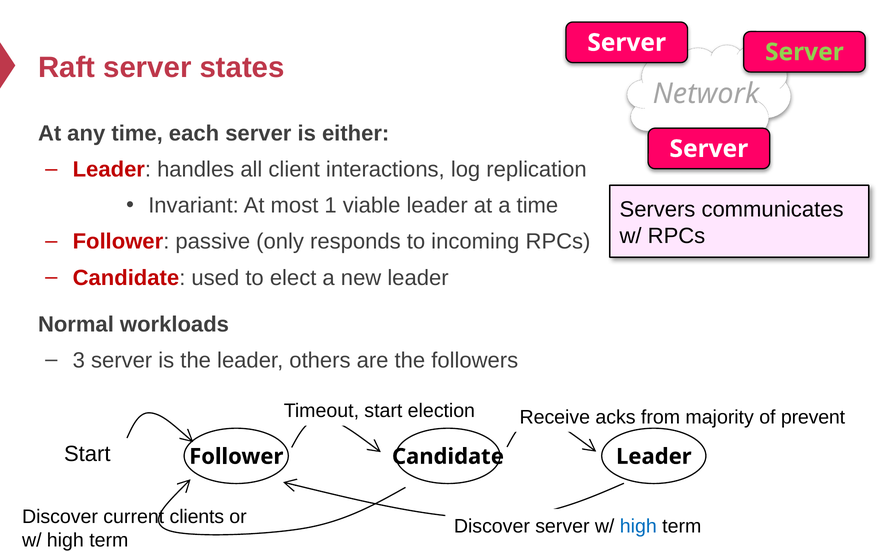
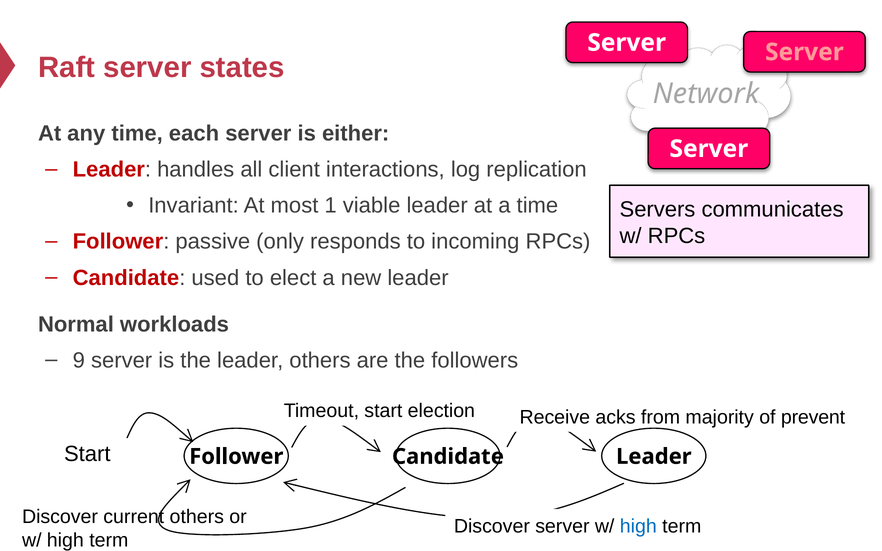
Server colour: light green -> pink (804, 52)
3: 3 -> 9 (79, 361)
current clients: clients -> others (197, 517)
